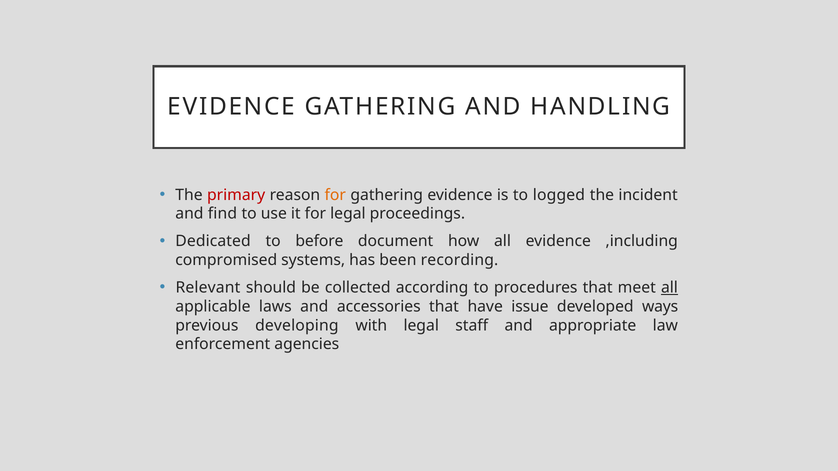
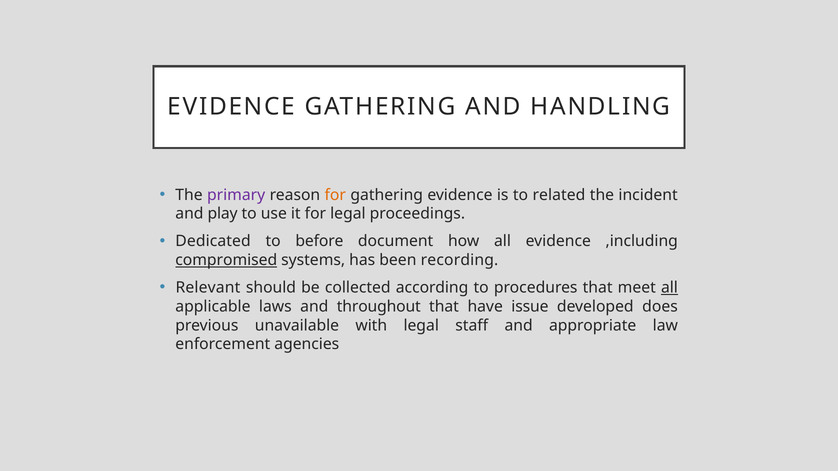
primary colour: red -> purple (236, 195)
logged: logged -> related (559, 195)
find: find -> play (223, 214)
compromised underline: none -> present (226, 260)
accessories: accessories -> throughout (379, 307)
ways: ways -> does (660, 307)
developing: developing -> unavailable (297, 326)
